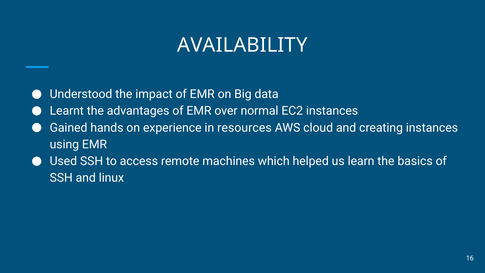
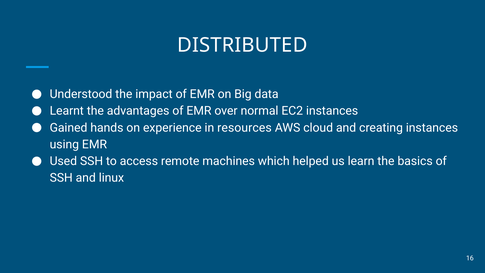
AVAILABILITY: AVAILABILITY -> DISTRIBUTED (242, 45)
